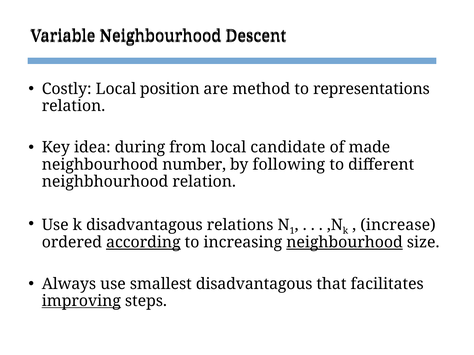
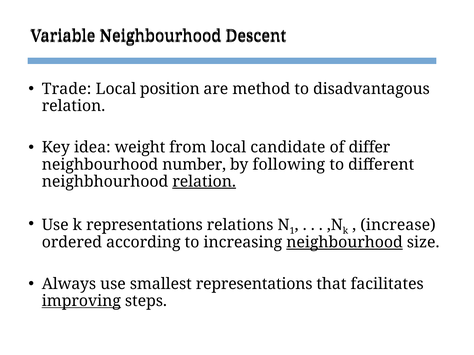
Costly: Costly -> Trade (67, 89)
representations: representations -> disadvantagous (371, 89)
during: during -> weight (140, 148)
made: made -> differ (369, 148)
relation underline: none -> present (204, 182)
k disadvantagous: disadvantagous -> representations (144, 225)
according underline: present -> none (143, 243)
smallest disadvantagous: disadvantagous -> representations (254, 284)
